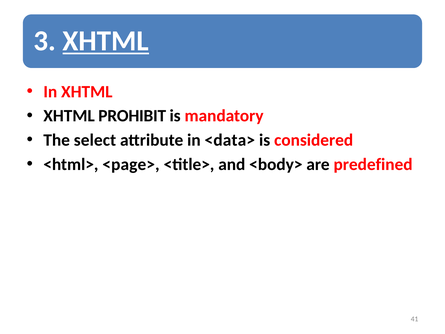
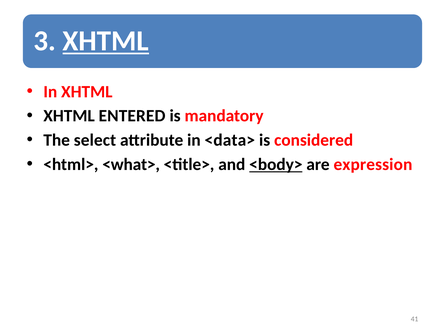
PROHIBIT: PROHIBIT -> ENTERED (132, 116)
<page>: <page> -> <what> (131, 164)
<body> underline: none -> present (276, 164)
predefined: predefined -> expression (373, 164)
